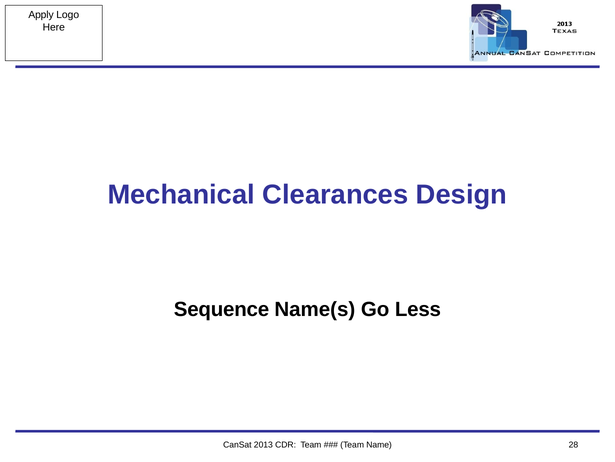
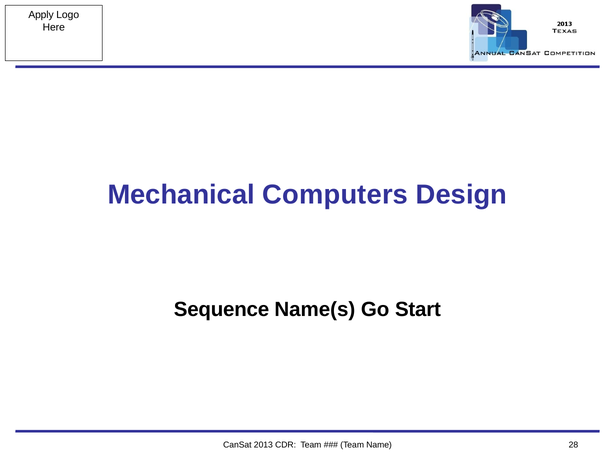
Clearances: Clearances -> Computers (335, 195)
Less: Less -> Start (418, 309)
